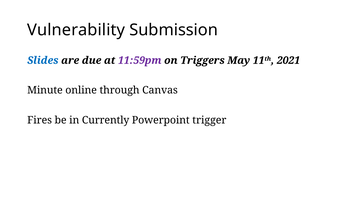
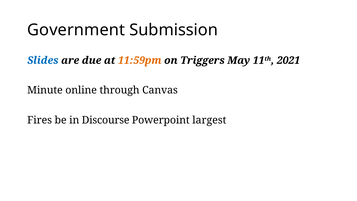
Vulnerability: Vulnerability -> Government (76, 30)
11:59pm colour: purple -> orange (140, 60)
Currently: Currently -> Discourse (106, 120)
trigger: trigger -> largest (209, 120)
